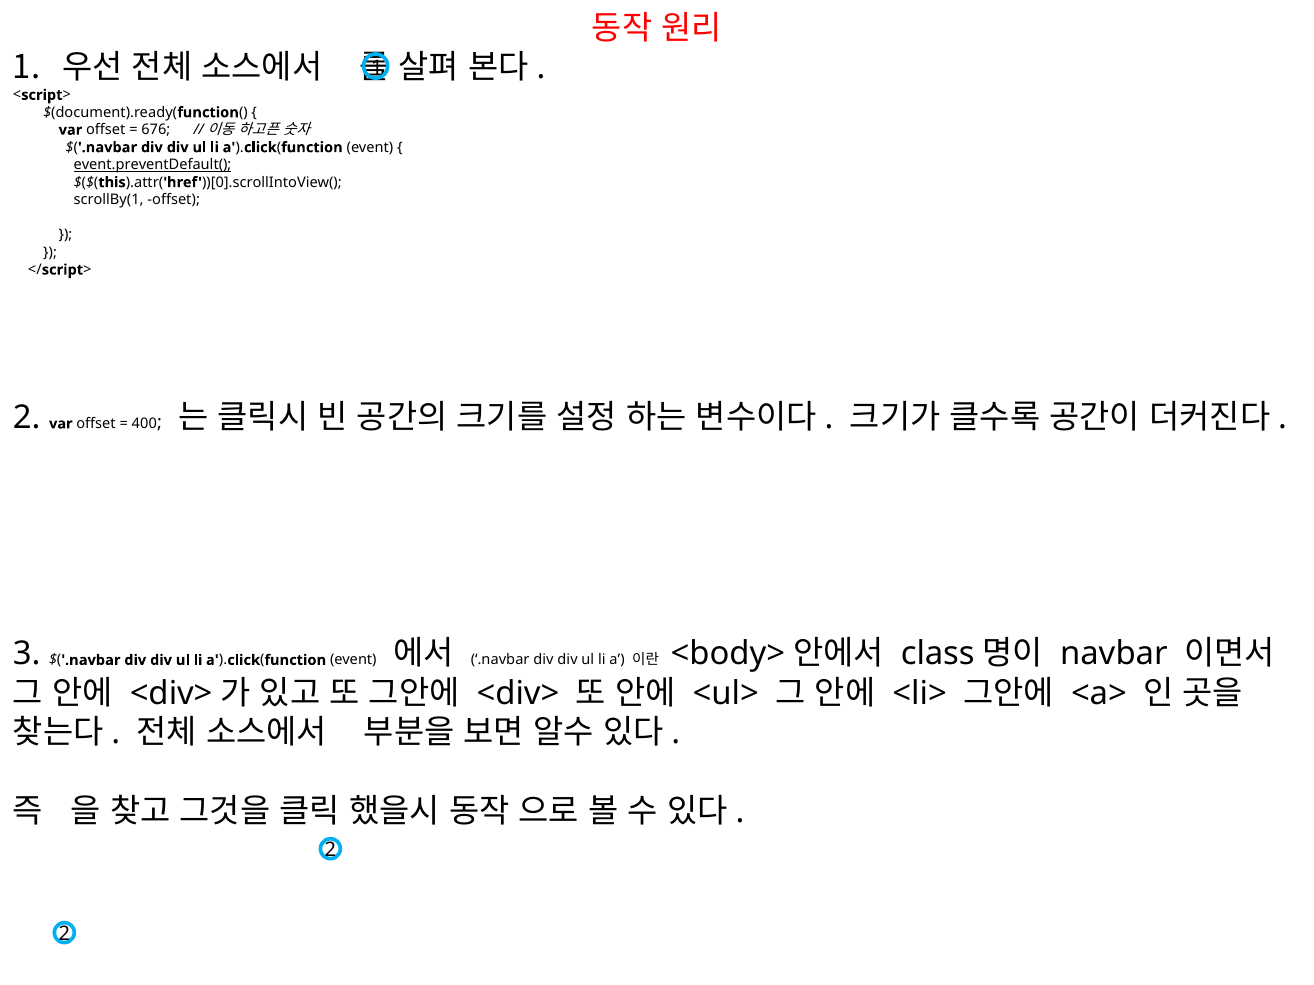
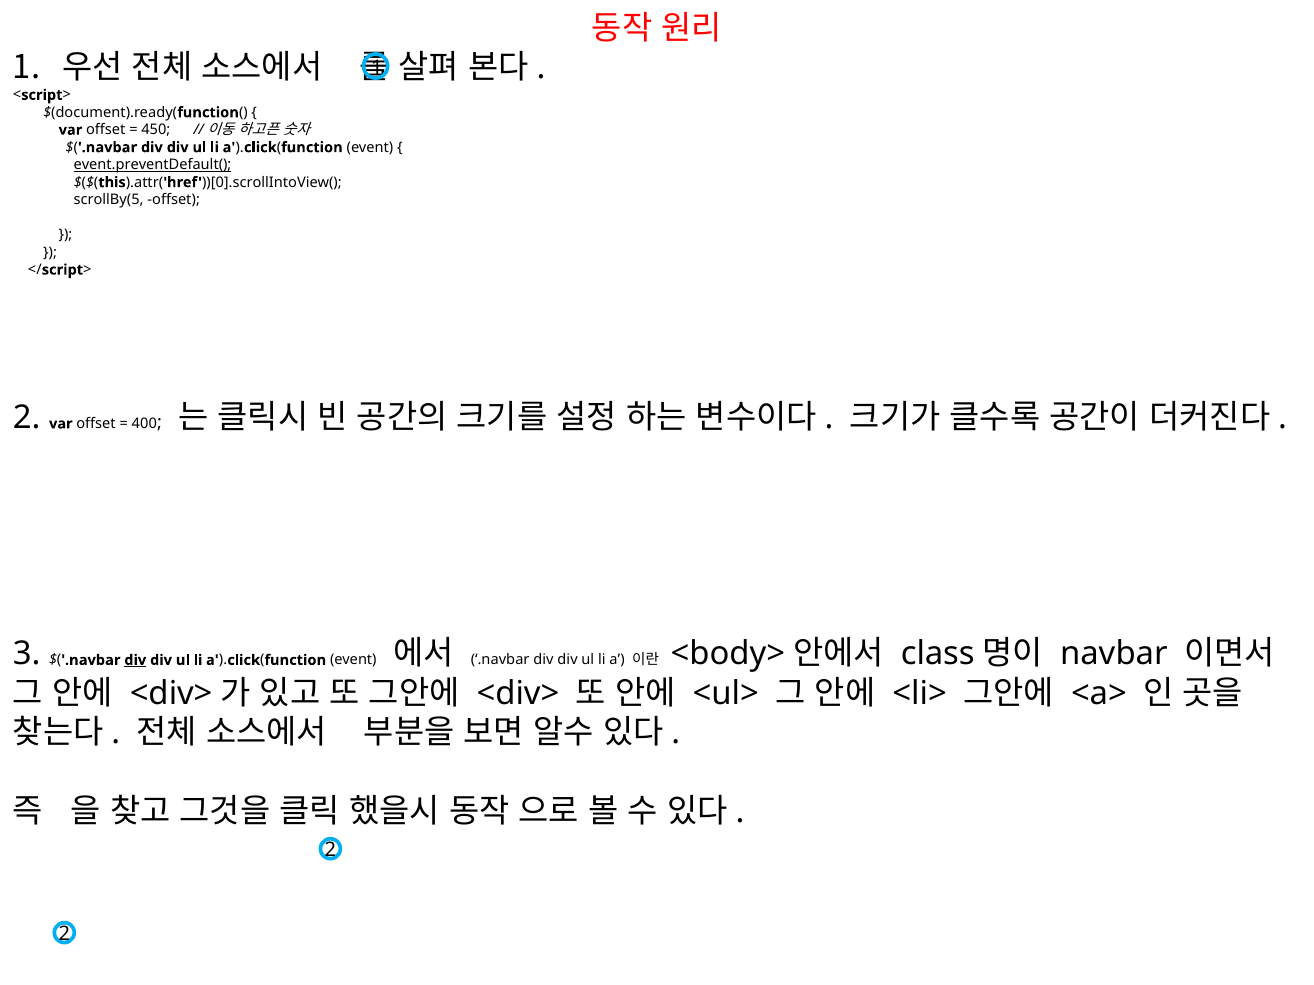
676: 676 -> 450 (156, 130)
scrollBy(1: scrollBy(1 -> scrollBy(5 (109, 200)
div underline: none -> present (135, 660)
